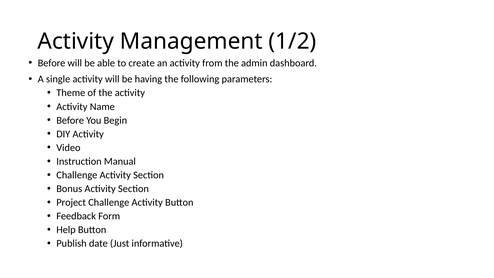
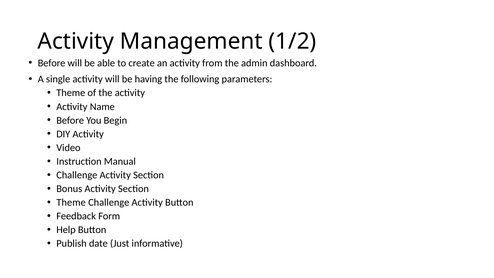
Project: Project -> Theme (71, 202)
